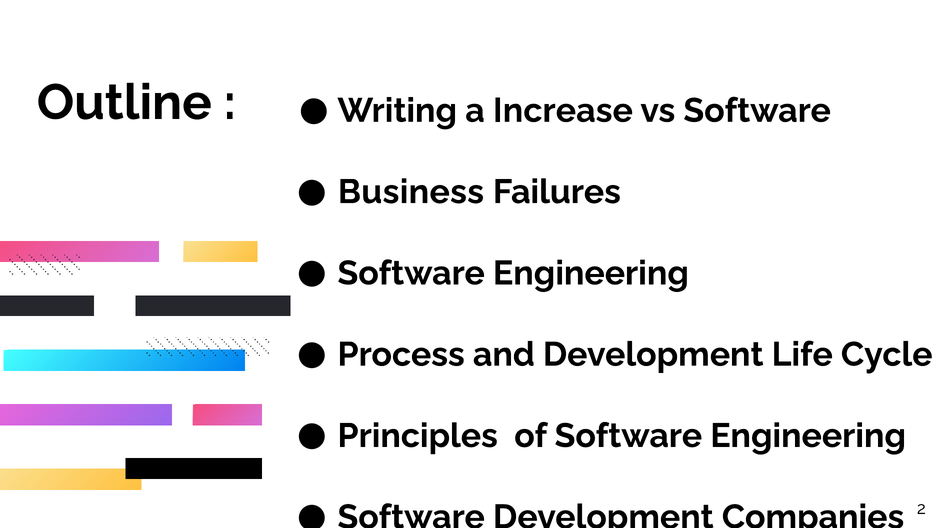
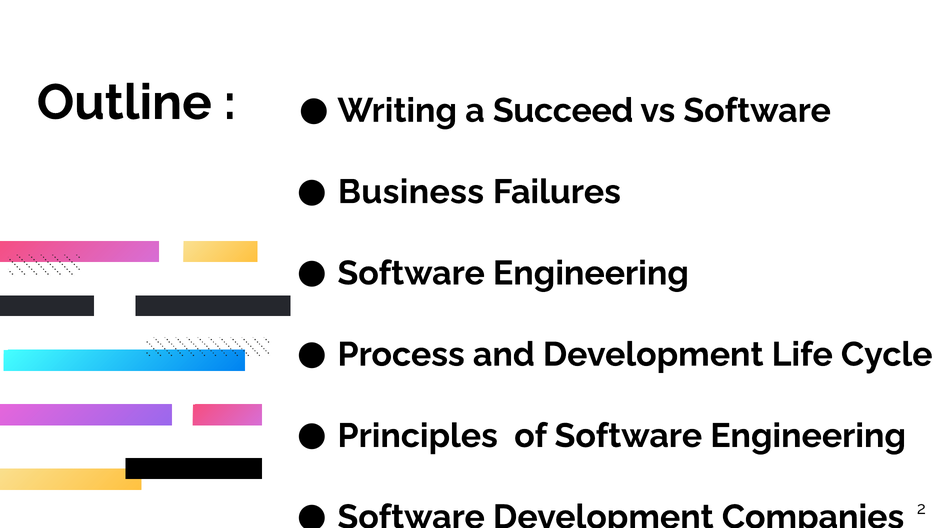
Increase: Increase -> Succeed (563, 111)
